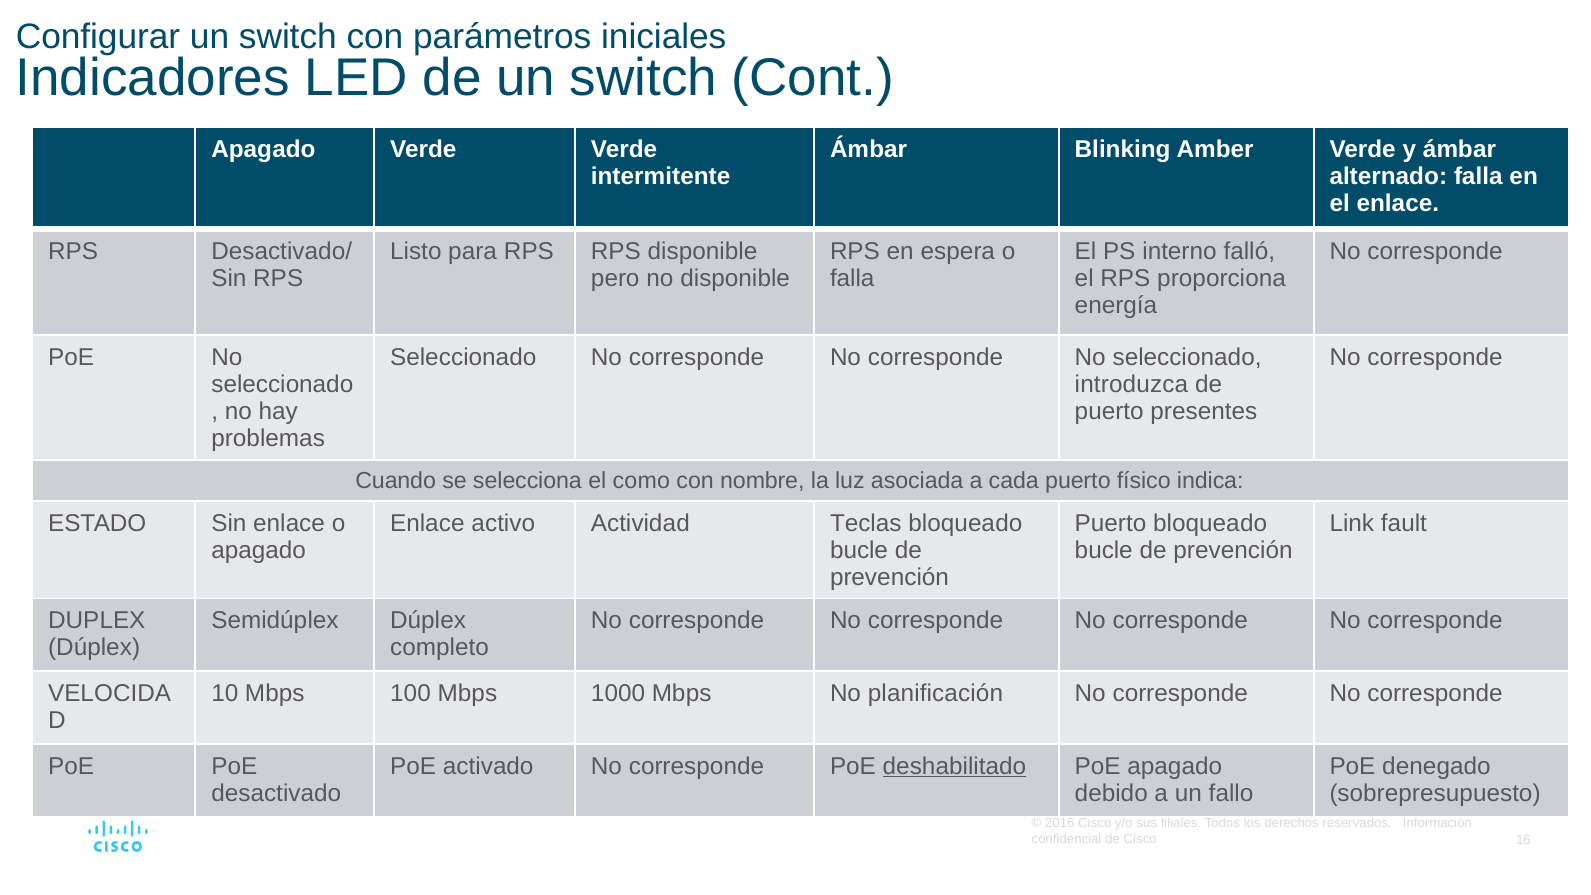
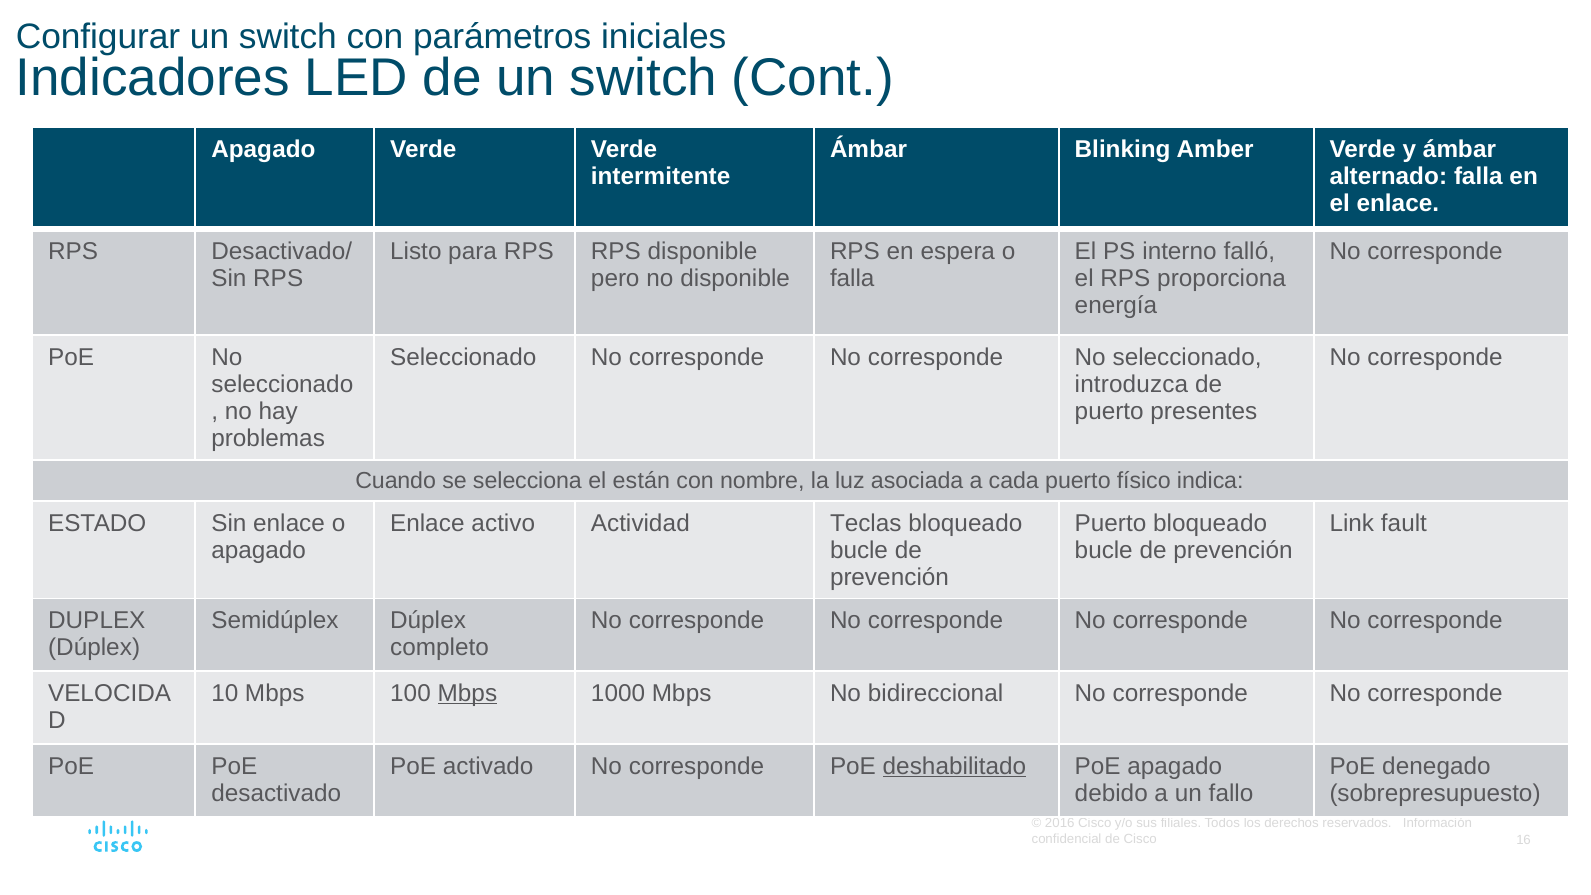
como: como -> están (641, 481)
Mbps underline: none -> present (467, 693)
planificación: planificación -> bidireccional (936, 693)
